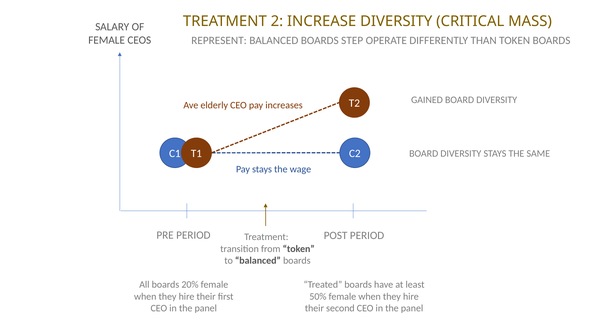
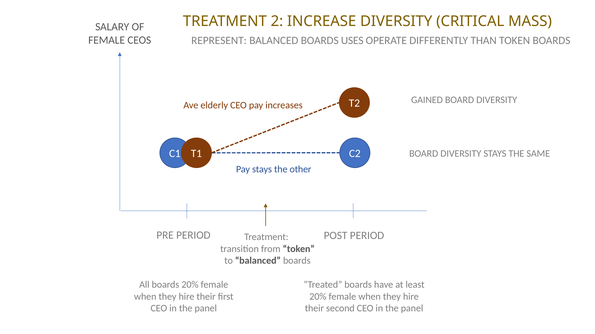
STEP: STEP -> USES (352, 40)
wage: wage -> other (301, 169)
50%: 50% -> 20% (318, 297)
